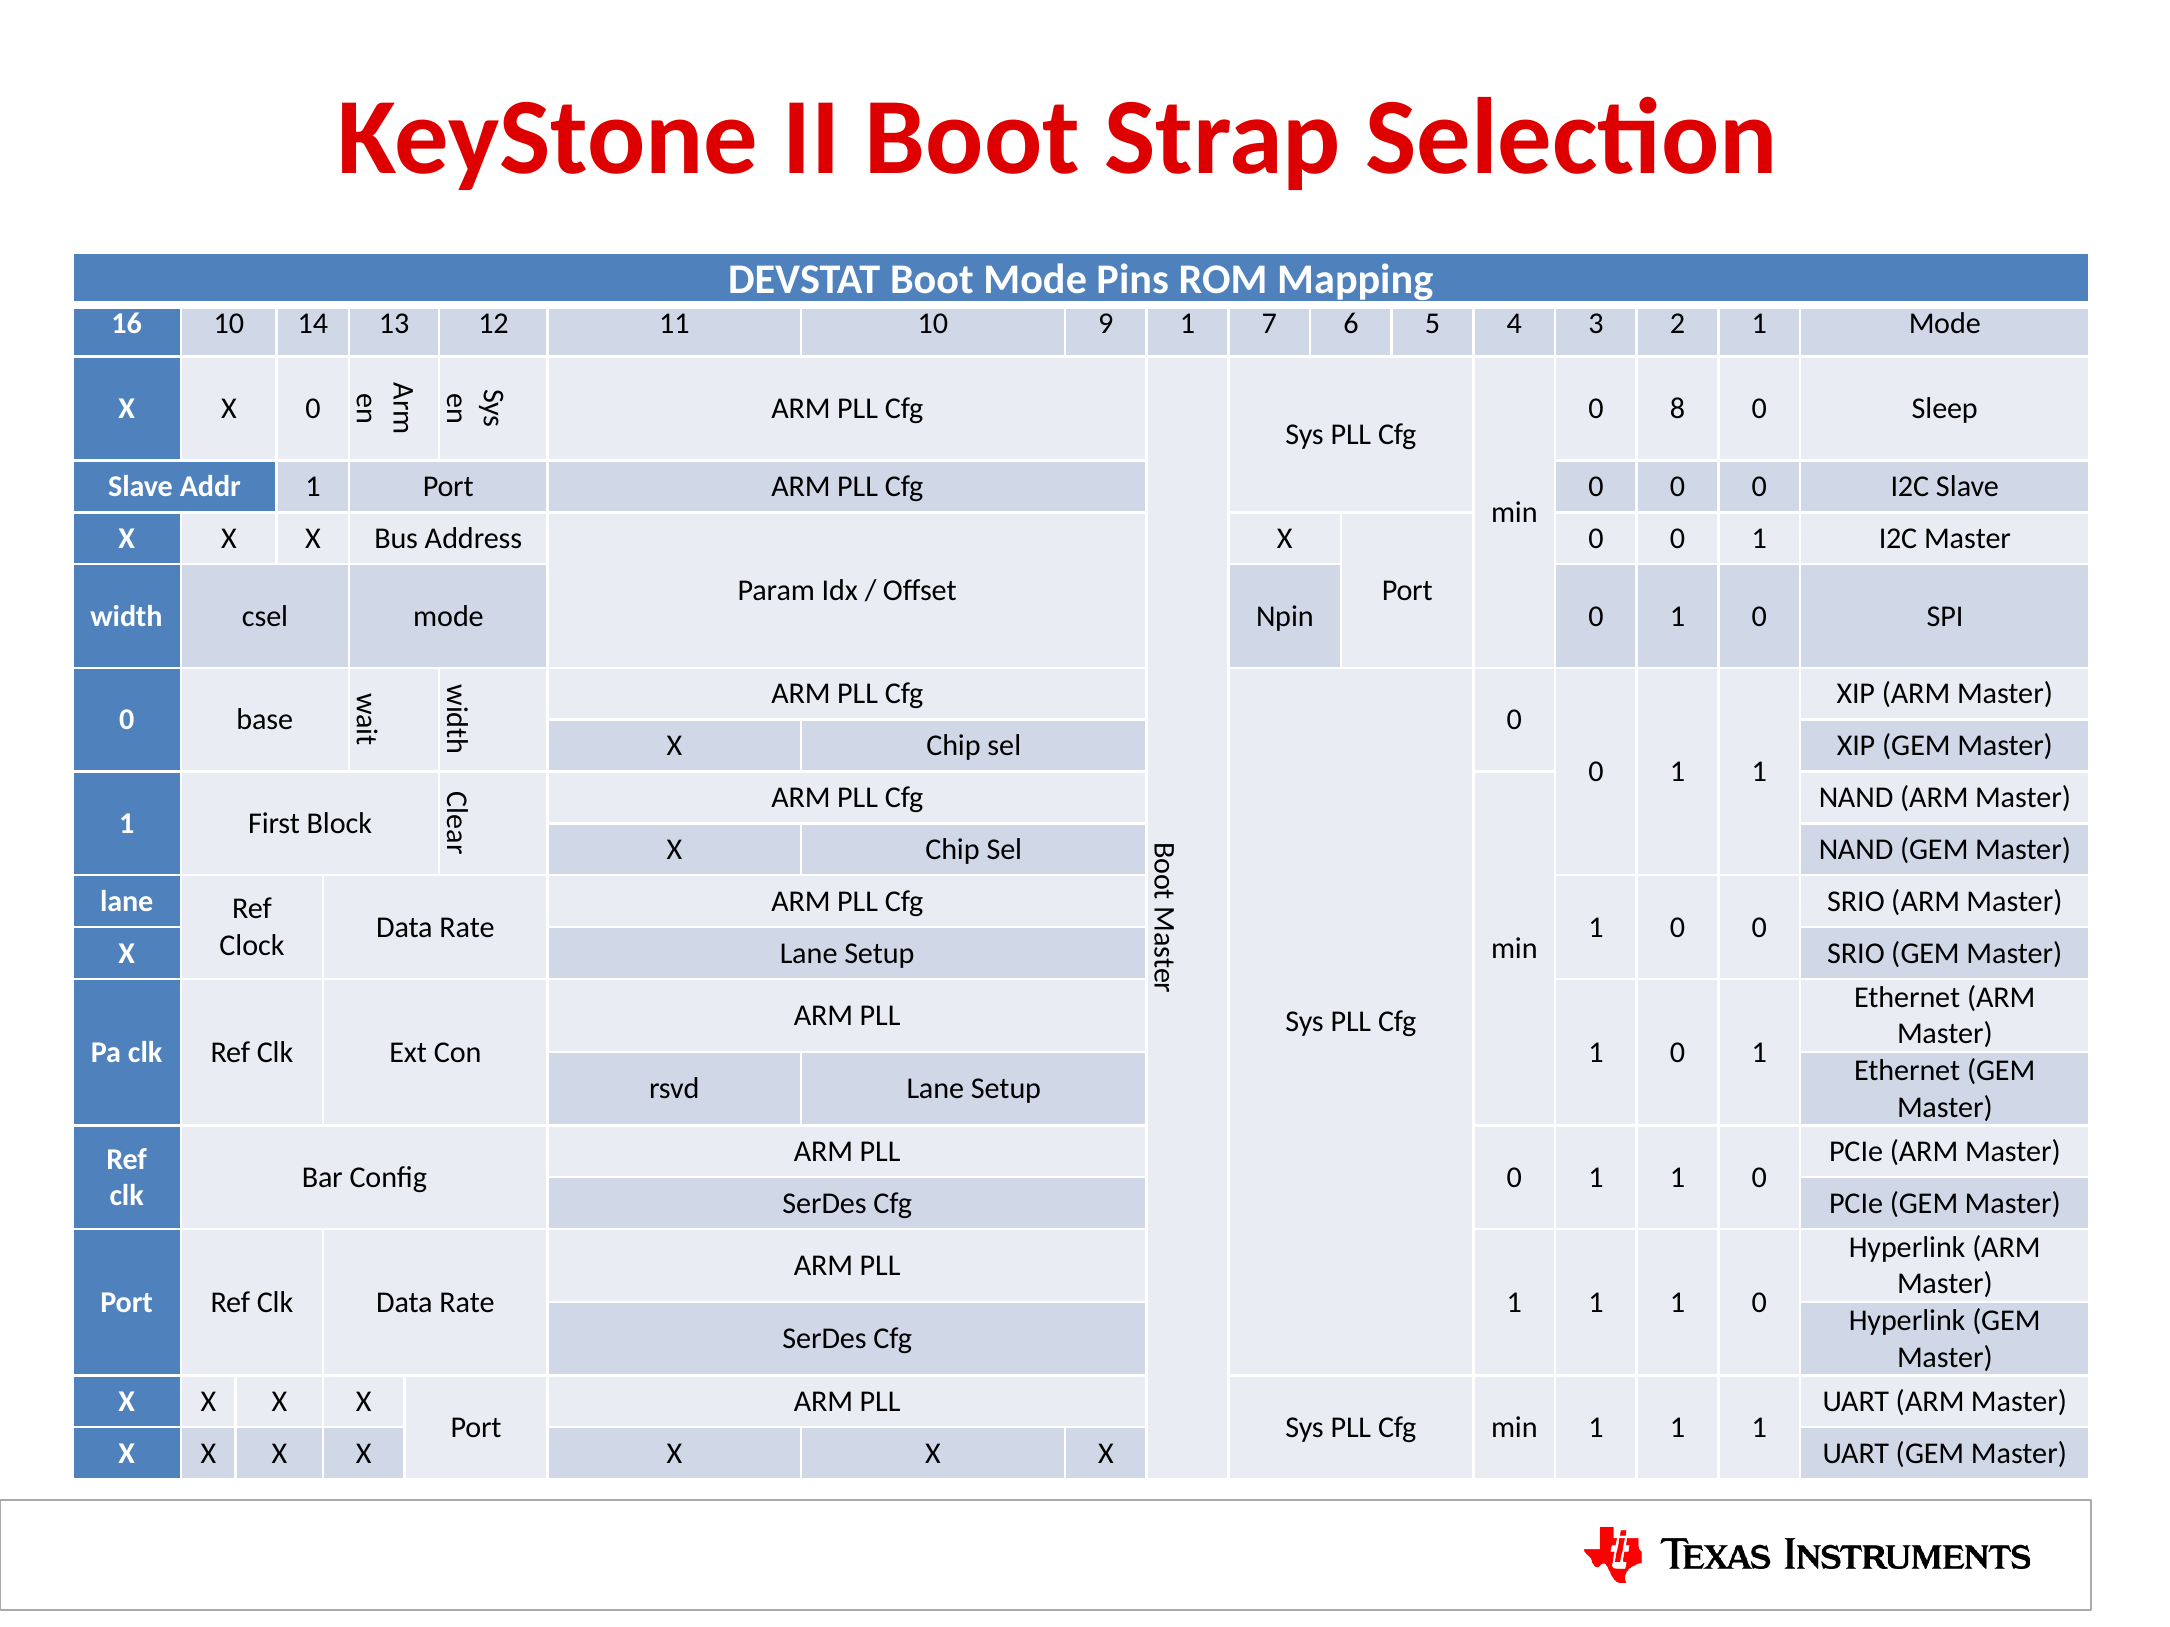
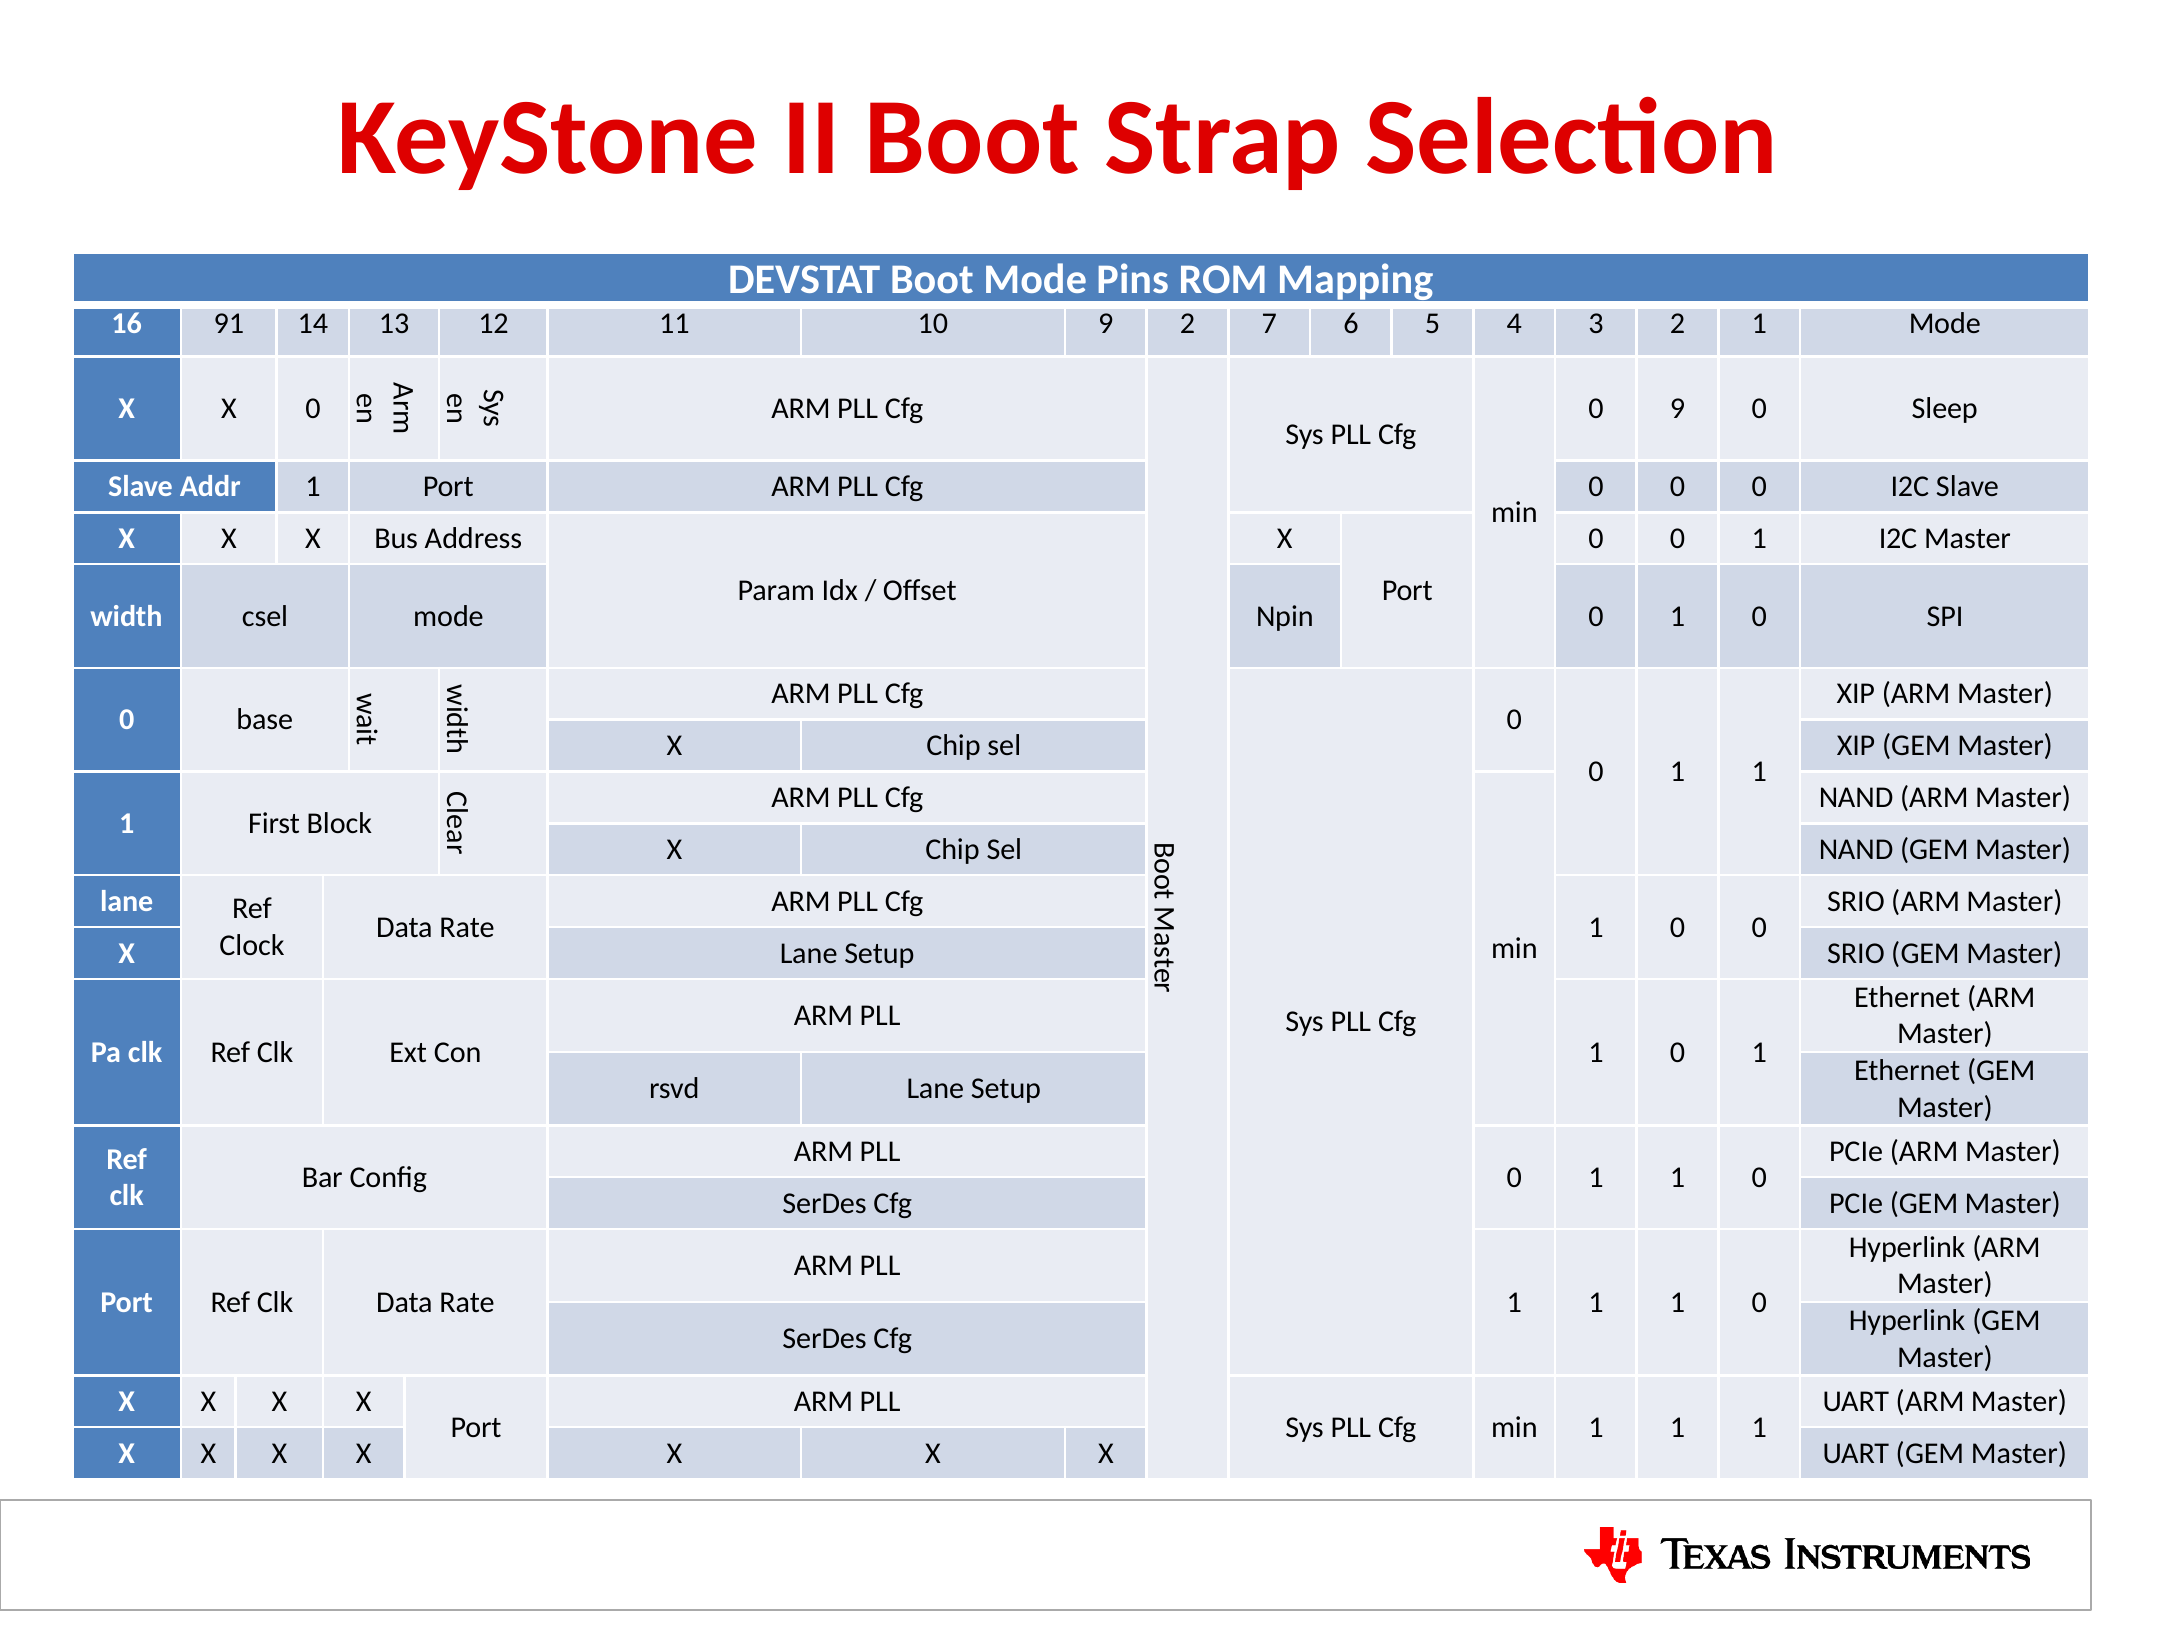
16 10: 10 -> 91 (229, 324)
9 1: 1 -> 2 (1188, 324)
0 8: 8 -> 9 (1678, 409)
